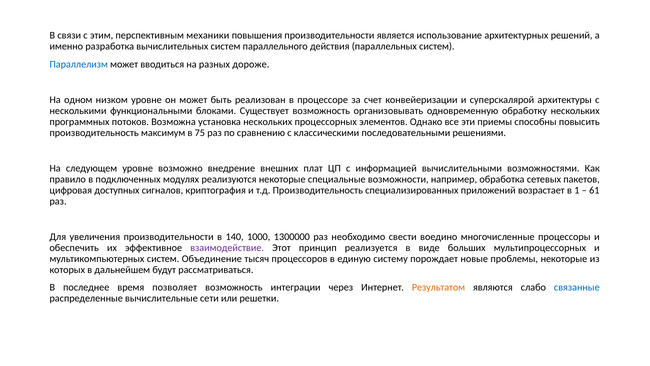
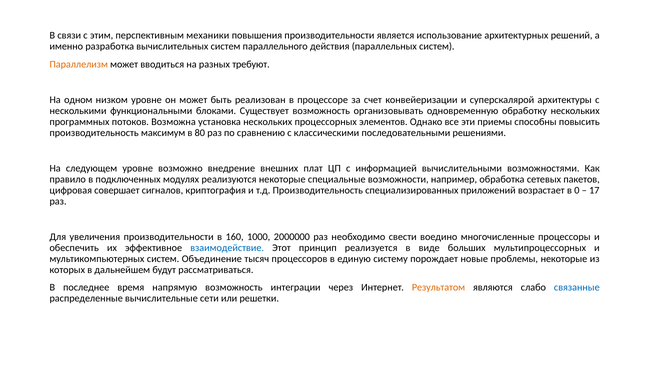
Параллелизм colour: blue -> orange (79, 64)
дороже: дороже -> требуют (251, 64)
75: 75 -> 80 (200, 133)
доступных: доступных -> совершает (117, 190)
1: 1 -> 0 (577, 190)
61: 61 -> 17 (594, 190)
140: 140 -> 160 (235, 237)
1300000: 1300000 -> 2000000 (292, 237)
взаимодействие colour: purple -> blue (227, 248)
позволяет: позволяет -> напрямую (175, 287)
